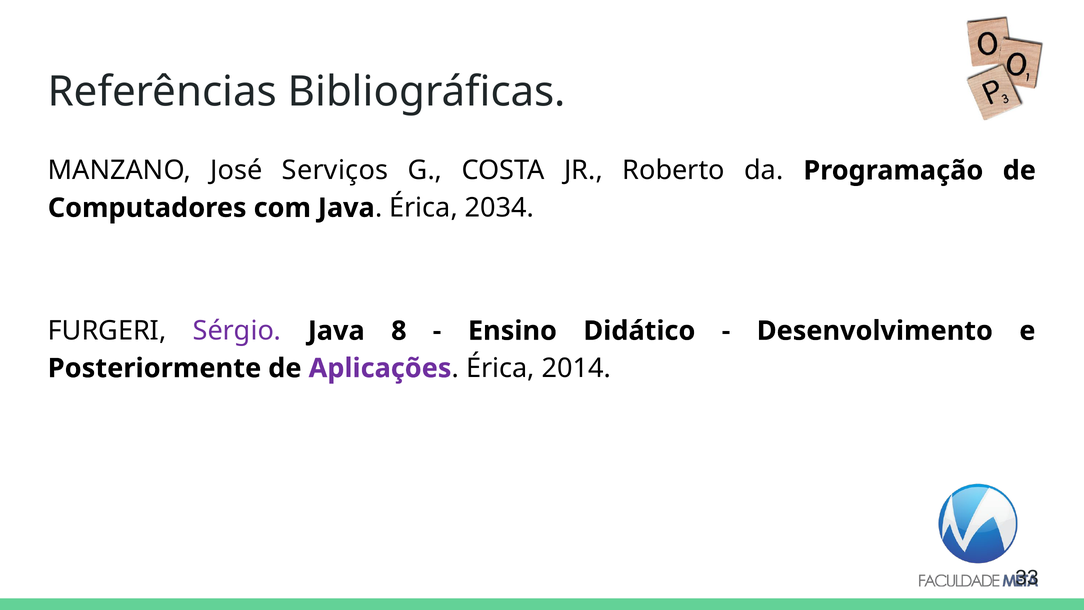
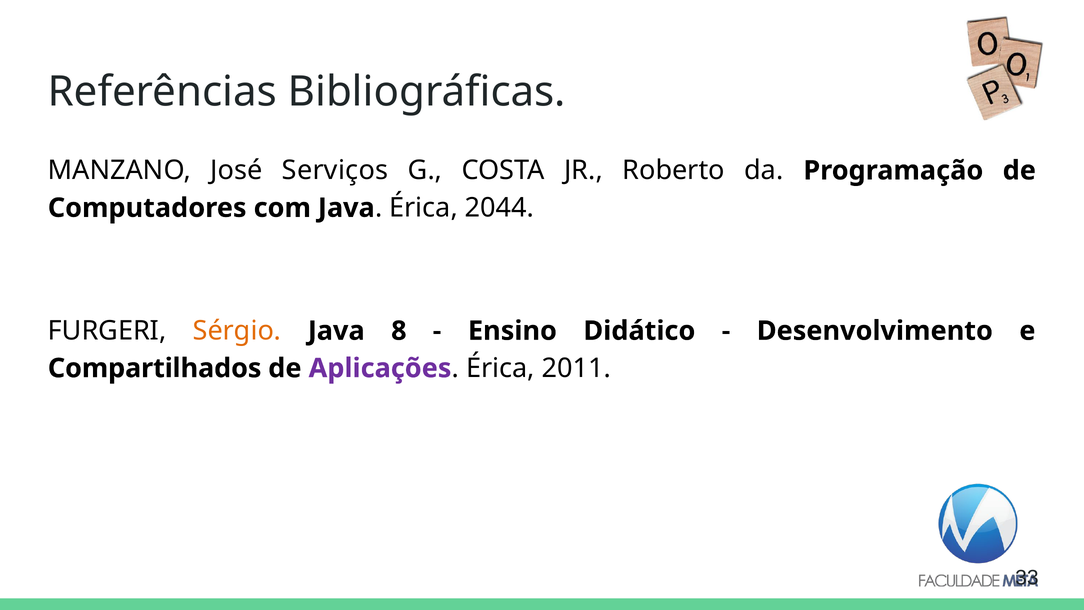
2034: 2034 -> 2044 (500, 208)
Sérgio colour: purple -> orange (237, 331)
Posteriormente: Posteriormente -> Compartilhados (155, 368)
2014: 2014 -> 2011 (576, 368)
